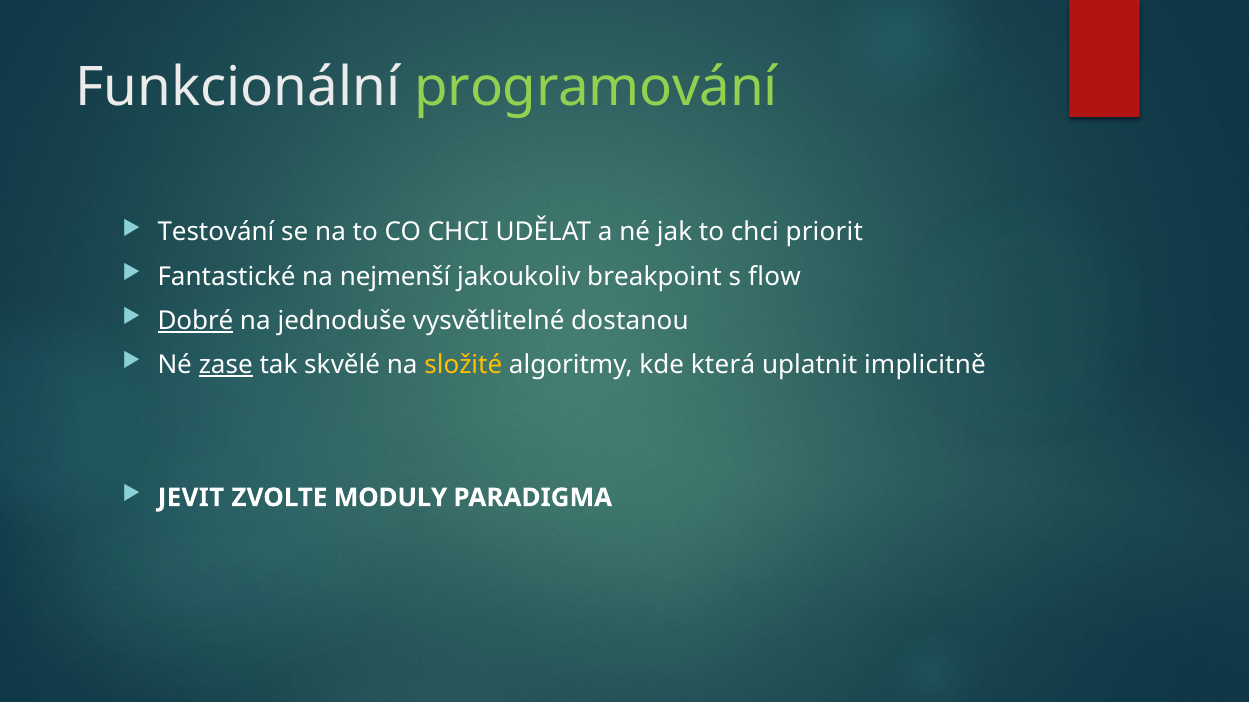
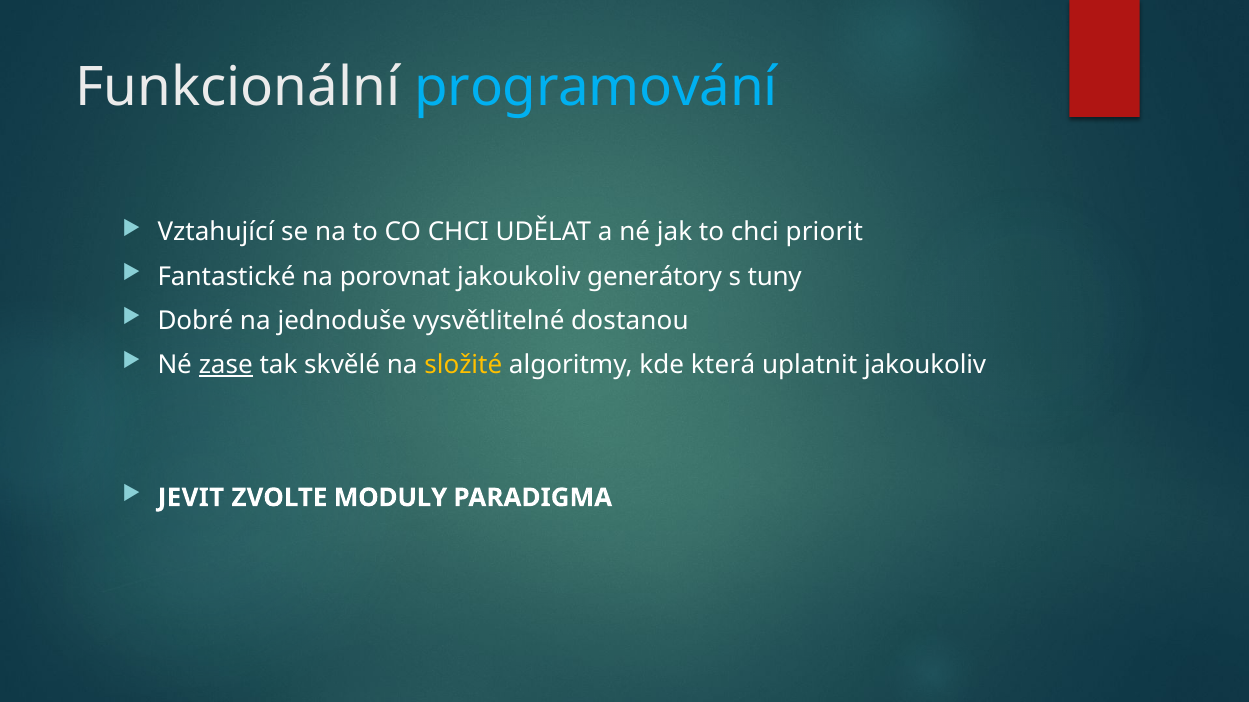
programování colour: light green -> light blue (596, 88)
Testování: Testování -> Vztahující (216, 232)
nejmenší: nejmenší -> porovnat (395, 277)
breakpoint: breakpoint -> generátory (655, 277)
flow: flow -> tuny (775, 277)
Dobré underline: present -> none (195, 321)
uplatnit implicitně: implicitně -> jakoukoliv (925, 365)
